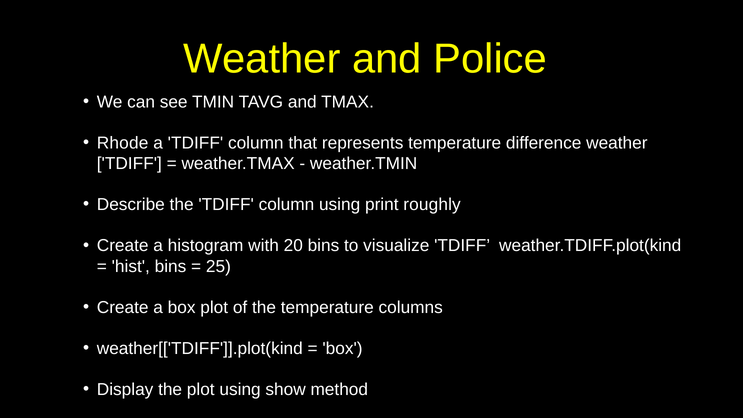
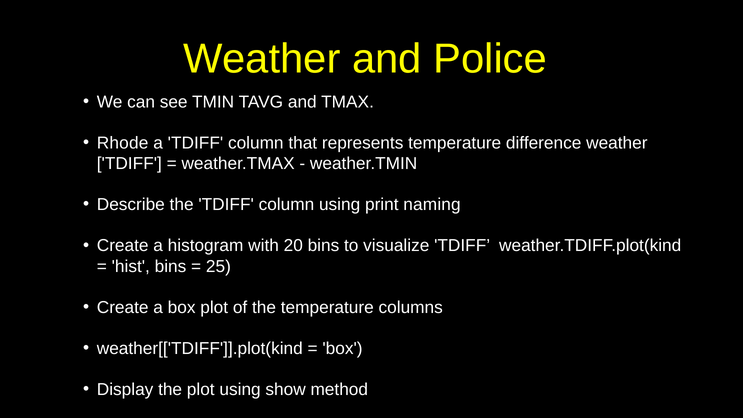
roughly: roughly -> naming (432, 205)
